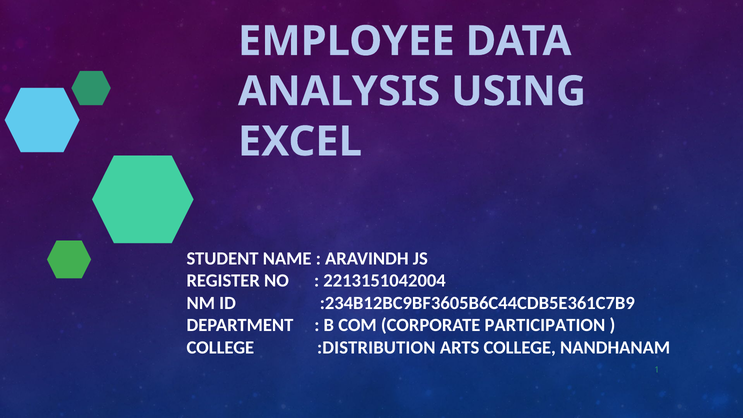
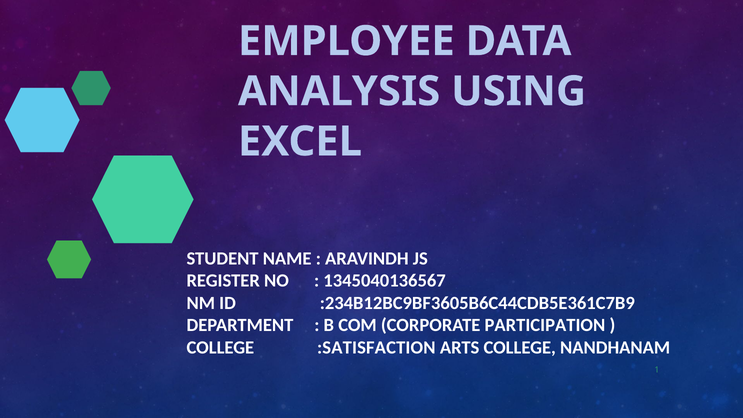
2213151042004: 2213151042004 -> 1345040136567 (385, 281)
:DISTRIBUTION: :DISTRIBUTION -> :SATISFACTION (376, 347)
